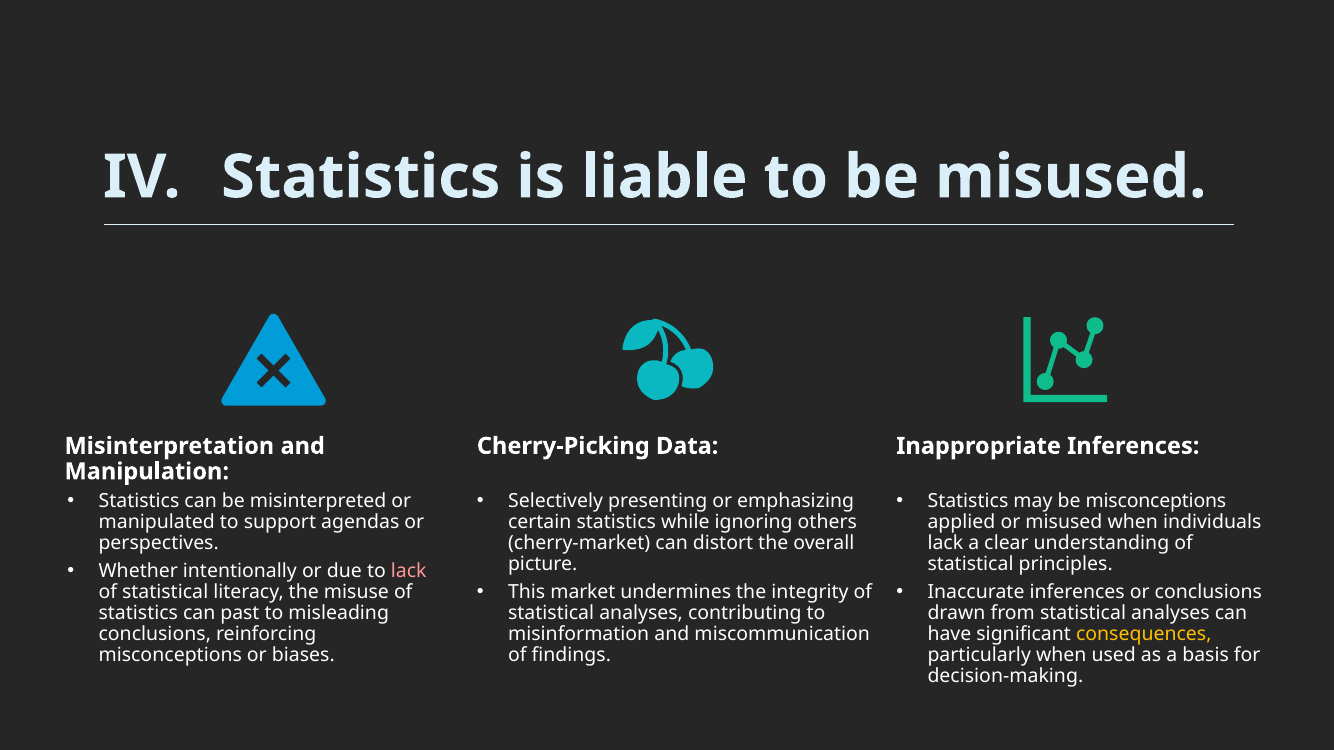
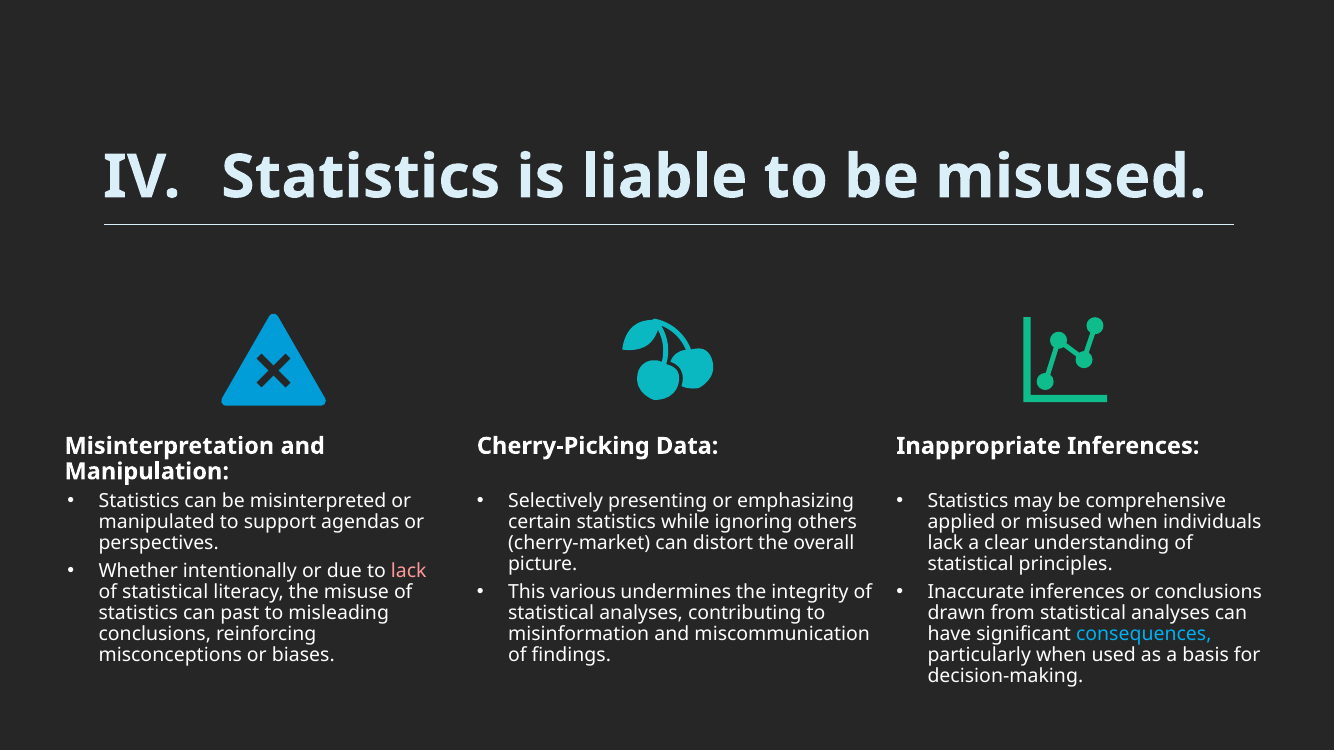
be misconceptions: misconceptions -> comprehensive (1156, 501)
market: market -> various (583, 592)
consequences colour: yellow -> light blue (1144, 634)
